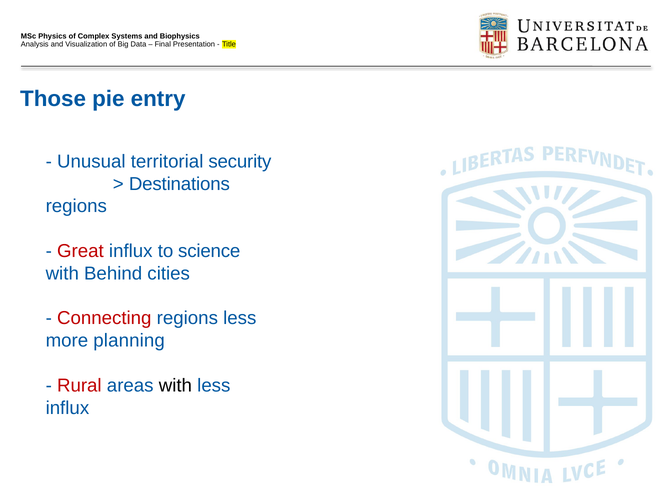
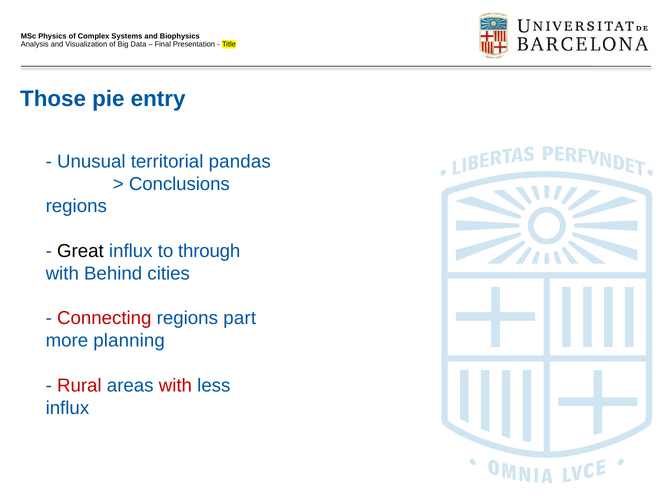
security: security -> pandas (240, 161)
Destinations: Destinations -> Conclusions (179, 184)
Great colour: red -> black (80, 251)
science: science -> through (209, 251)
regions less: less -> part (240, 318)
with colour: black -> red (175, 386)
